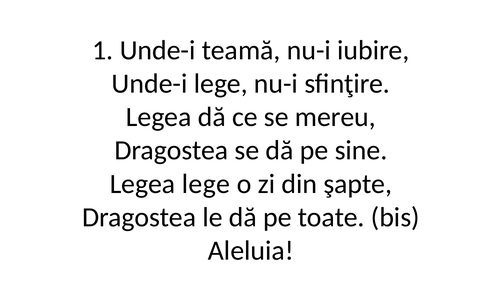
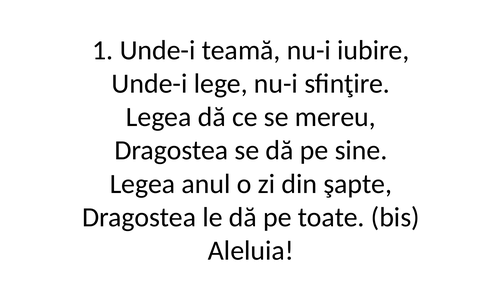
Legea lege: lege -> anul (206, 184)
